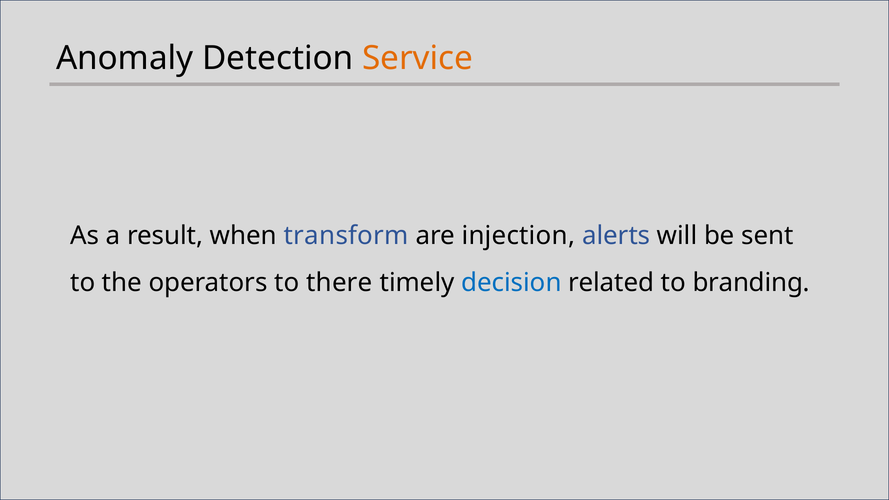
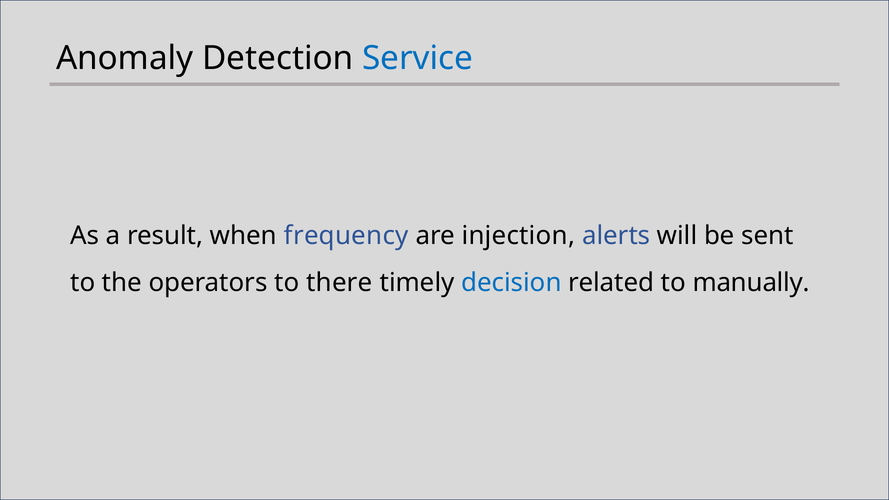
Service colour: orange -> blue (418, 58)
transform: transform -> frequency (346, 236)
branding: branding -> manually (751, 283)
